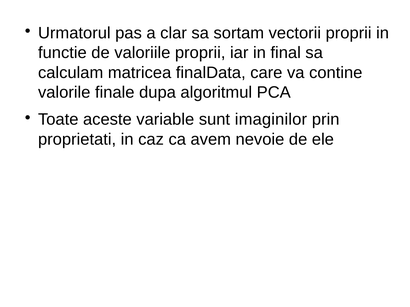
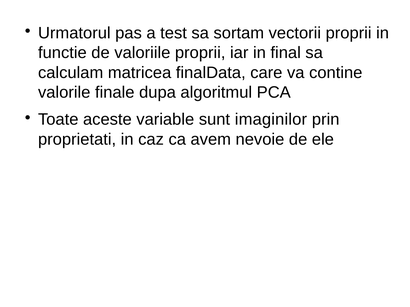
clar: clar -> test (174, 33)
